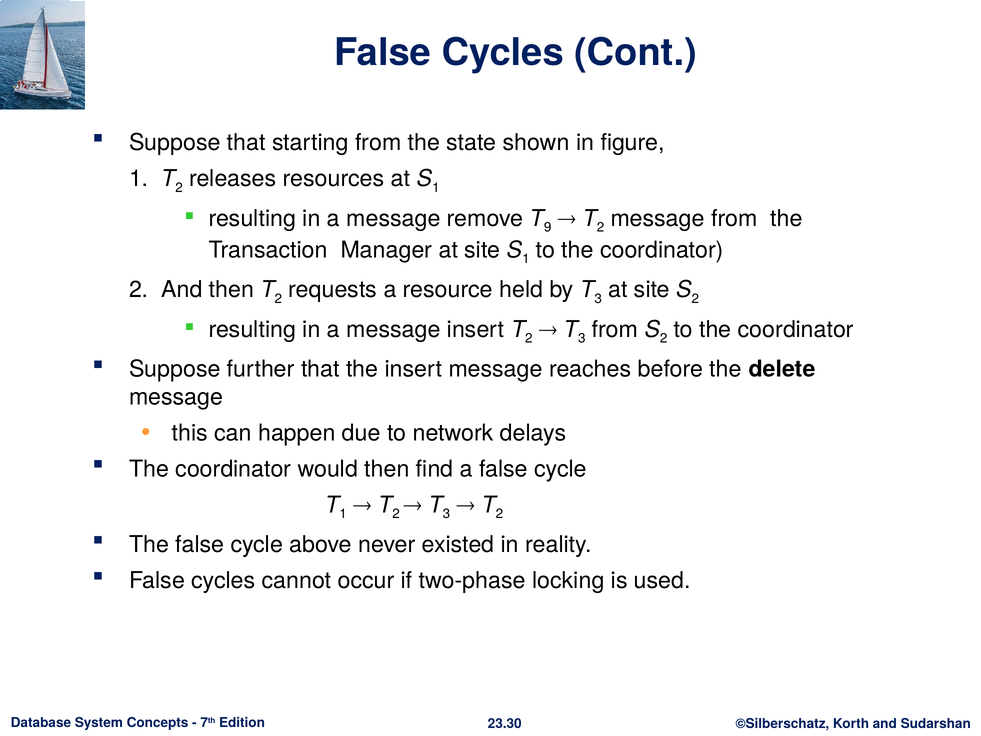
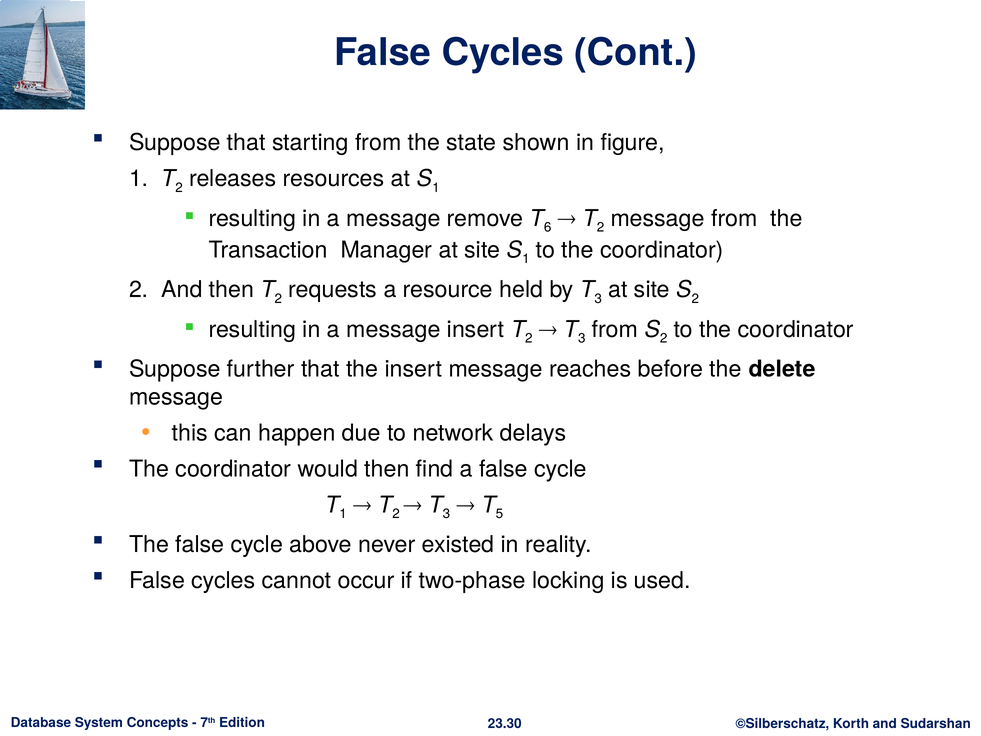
9: 9 -> 6 (548, 227)
2: 2 -> 5 (499, 514)
